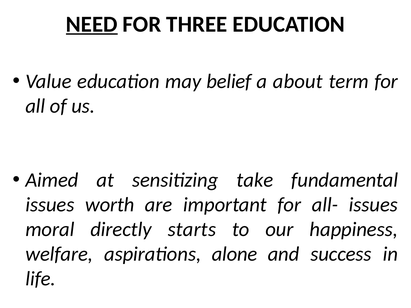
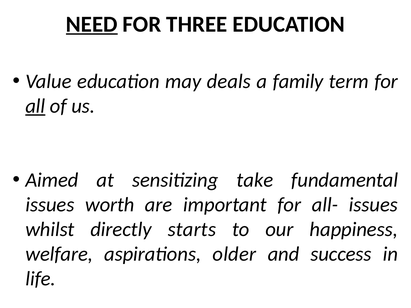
belief: belief -> deals (229, 82)
about: about -> family (298, 82)
all underline: none -> present (35, 106)
moral: moral -> whilst (50, 229)
alone: alone -> older (234, 254)
